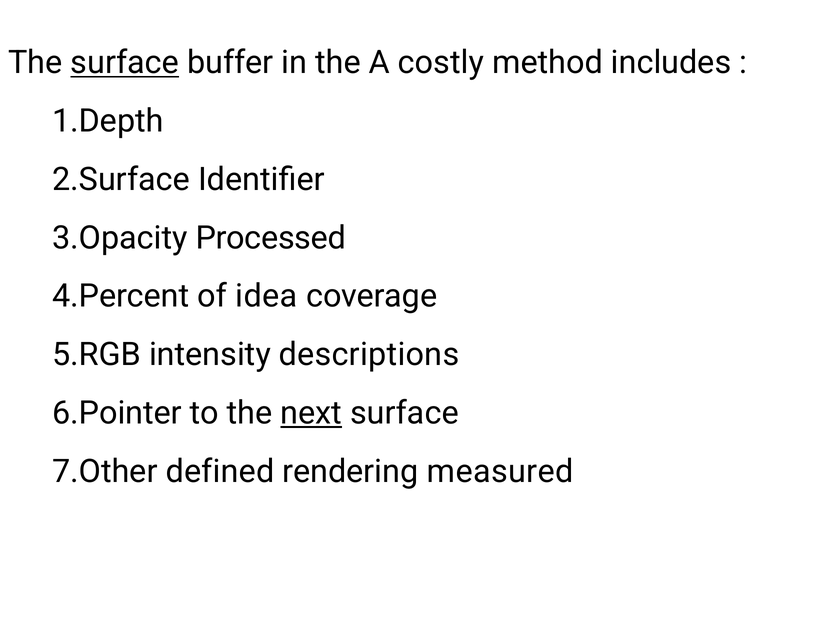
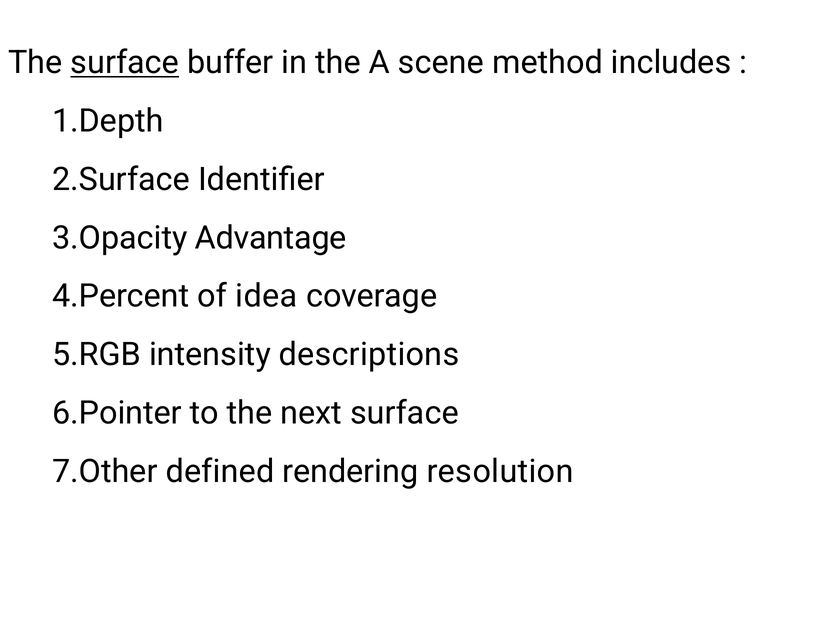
costly: costly -> scene (441, 63)
Processed: Processed -> Advantage (271, 238)
next underline: present -> none (311, 413)
measured: measured -> resolution (500, 472)
